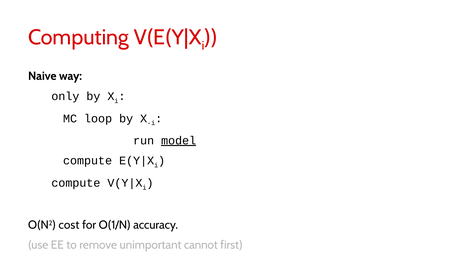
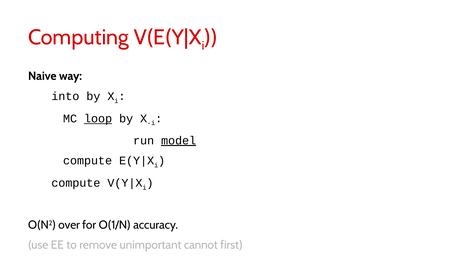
only: only -> into (65, 96)
loop underline: none -> present (98, 118)
cost: cost -> over (69, 225)
